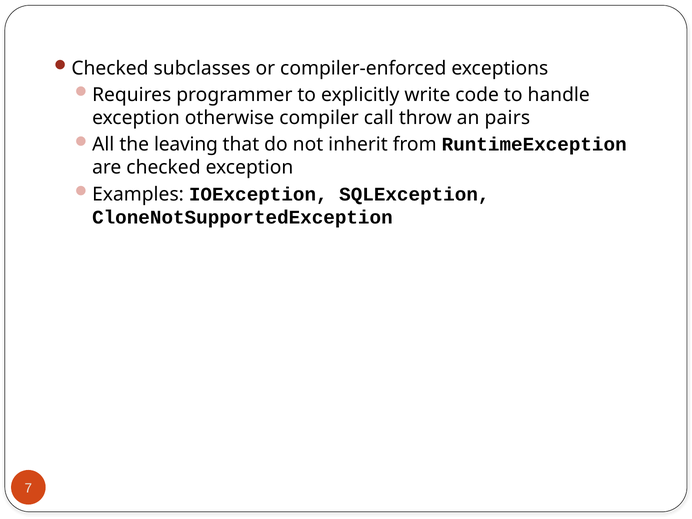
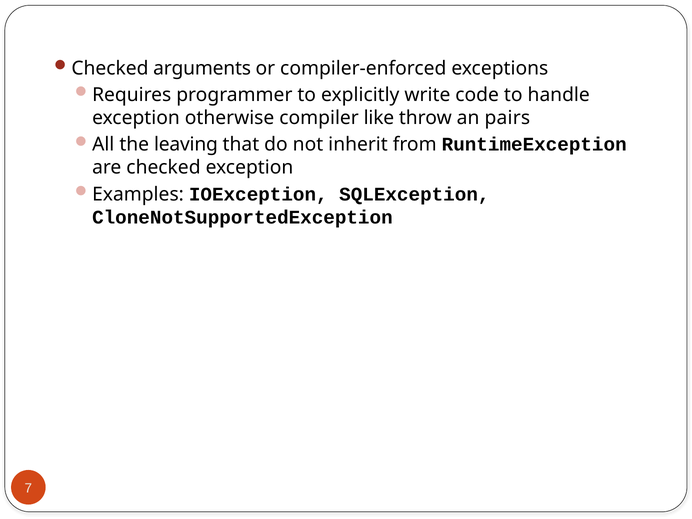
subclasses: subclasses -> arguments (202, 68)
call: call -> like (379, 118)
